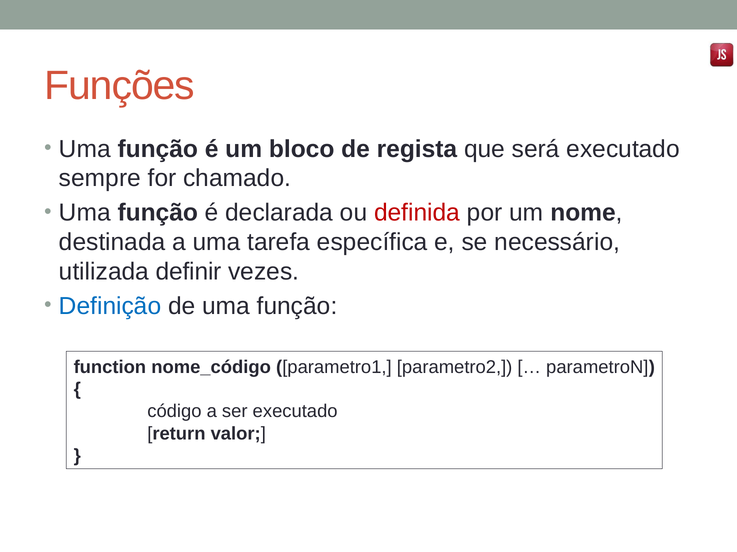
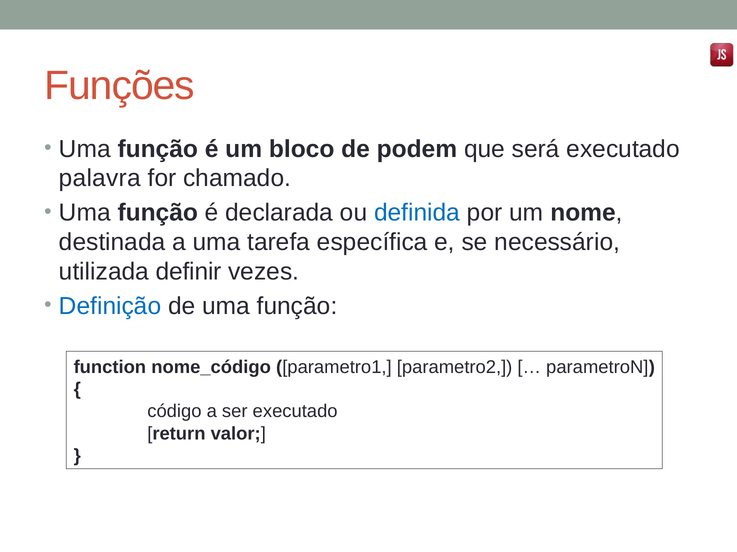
regista: regista -> podem (417, 149)
sempre: sempre -> palavra (100, 179)
definida colour: red -> blue (417, 213)
